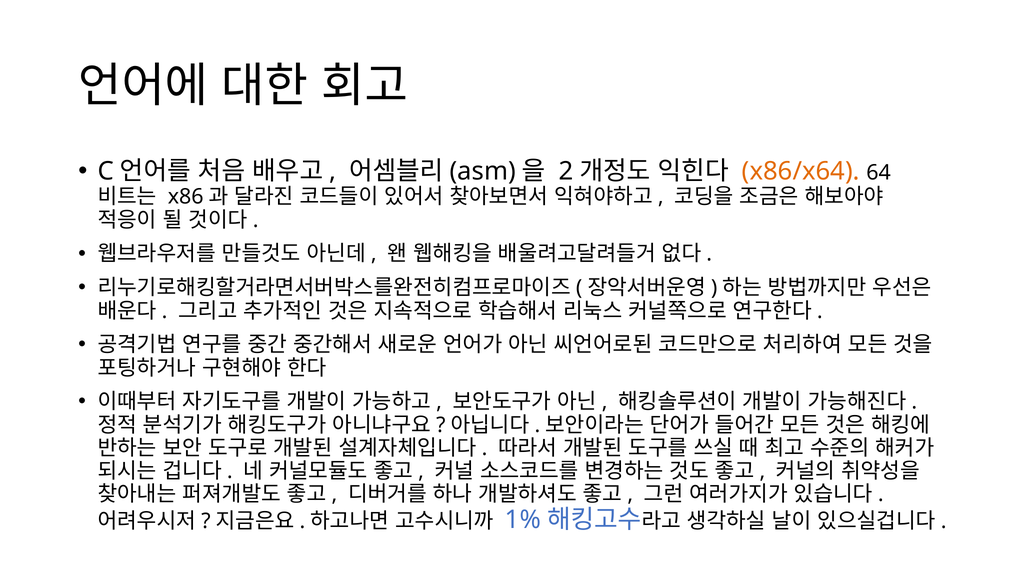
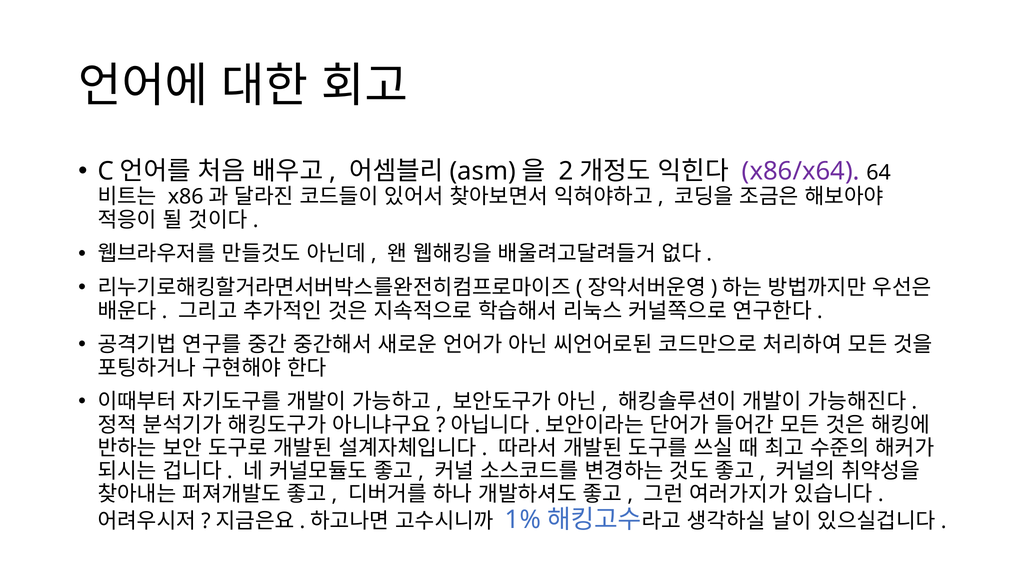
x86/x64 colour: orange -> purple (801, 171)
